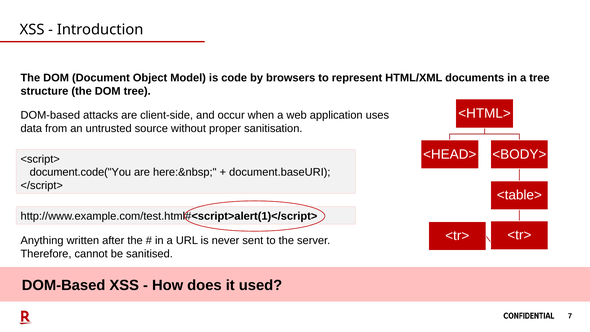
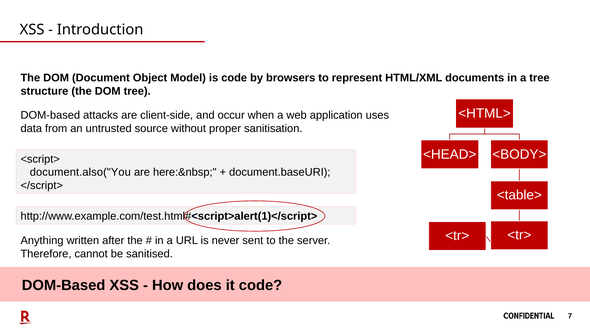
document.code("You: document.code("You -> document.also("You (80, 172)
it used: used -> code (261, 285)
